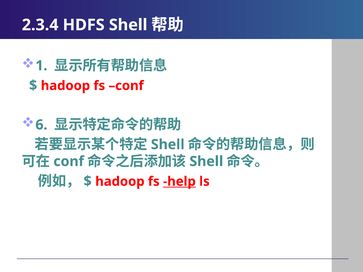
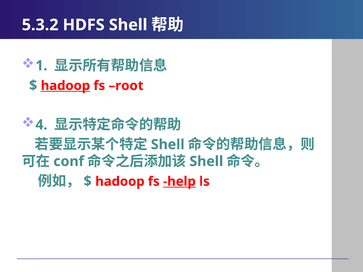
2.3.4: 2.3.4 -> 5.3.2 (40, 25)
hadoop underline: none -> present (65, 86)
fs conf: conf -> root (126, 86)
6: 6 -> 4 (41, 125)
